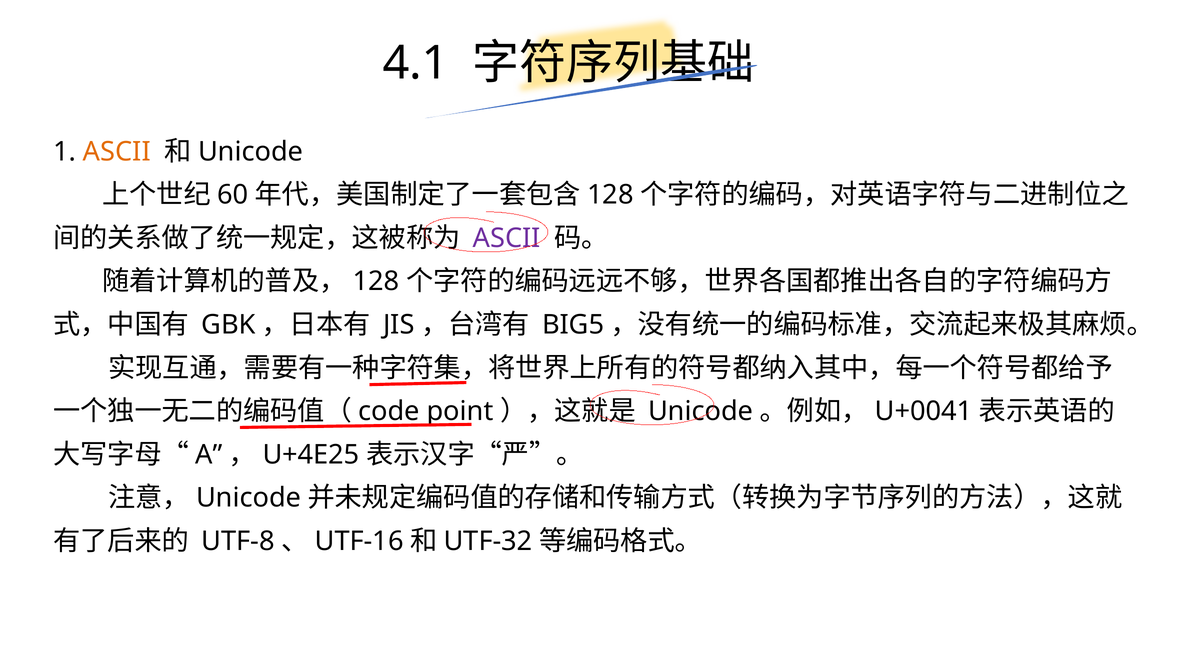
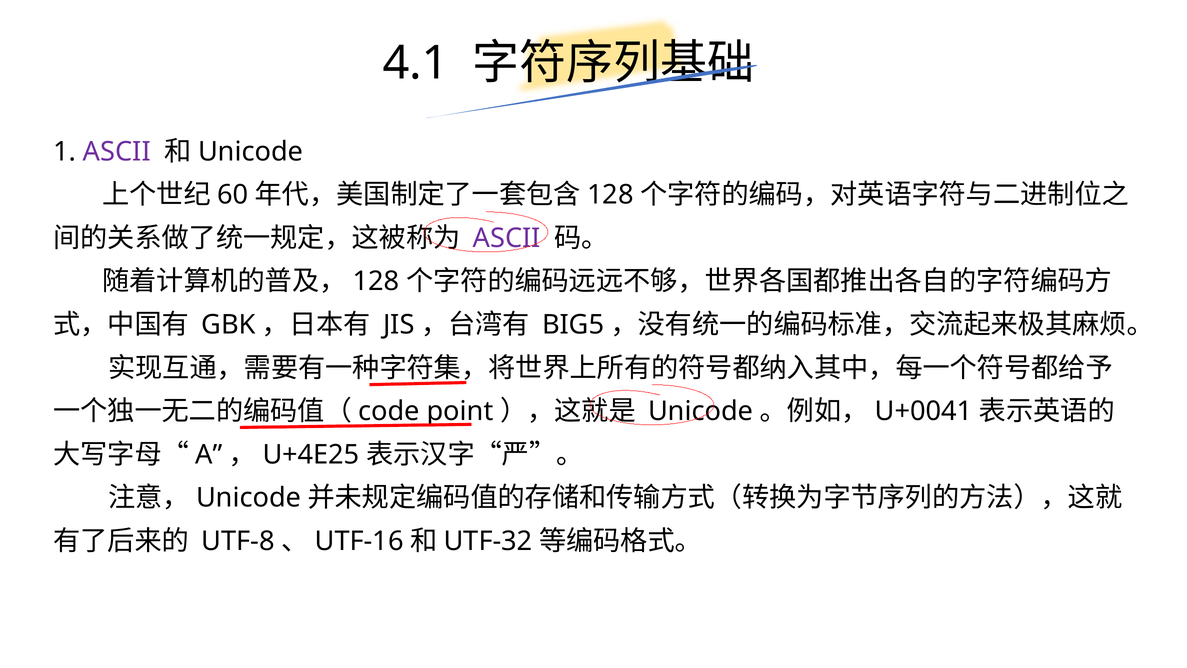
ASCII colour: orange -> purple (117, 151)
